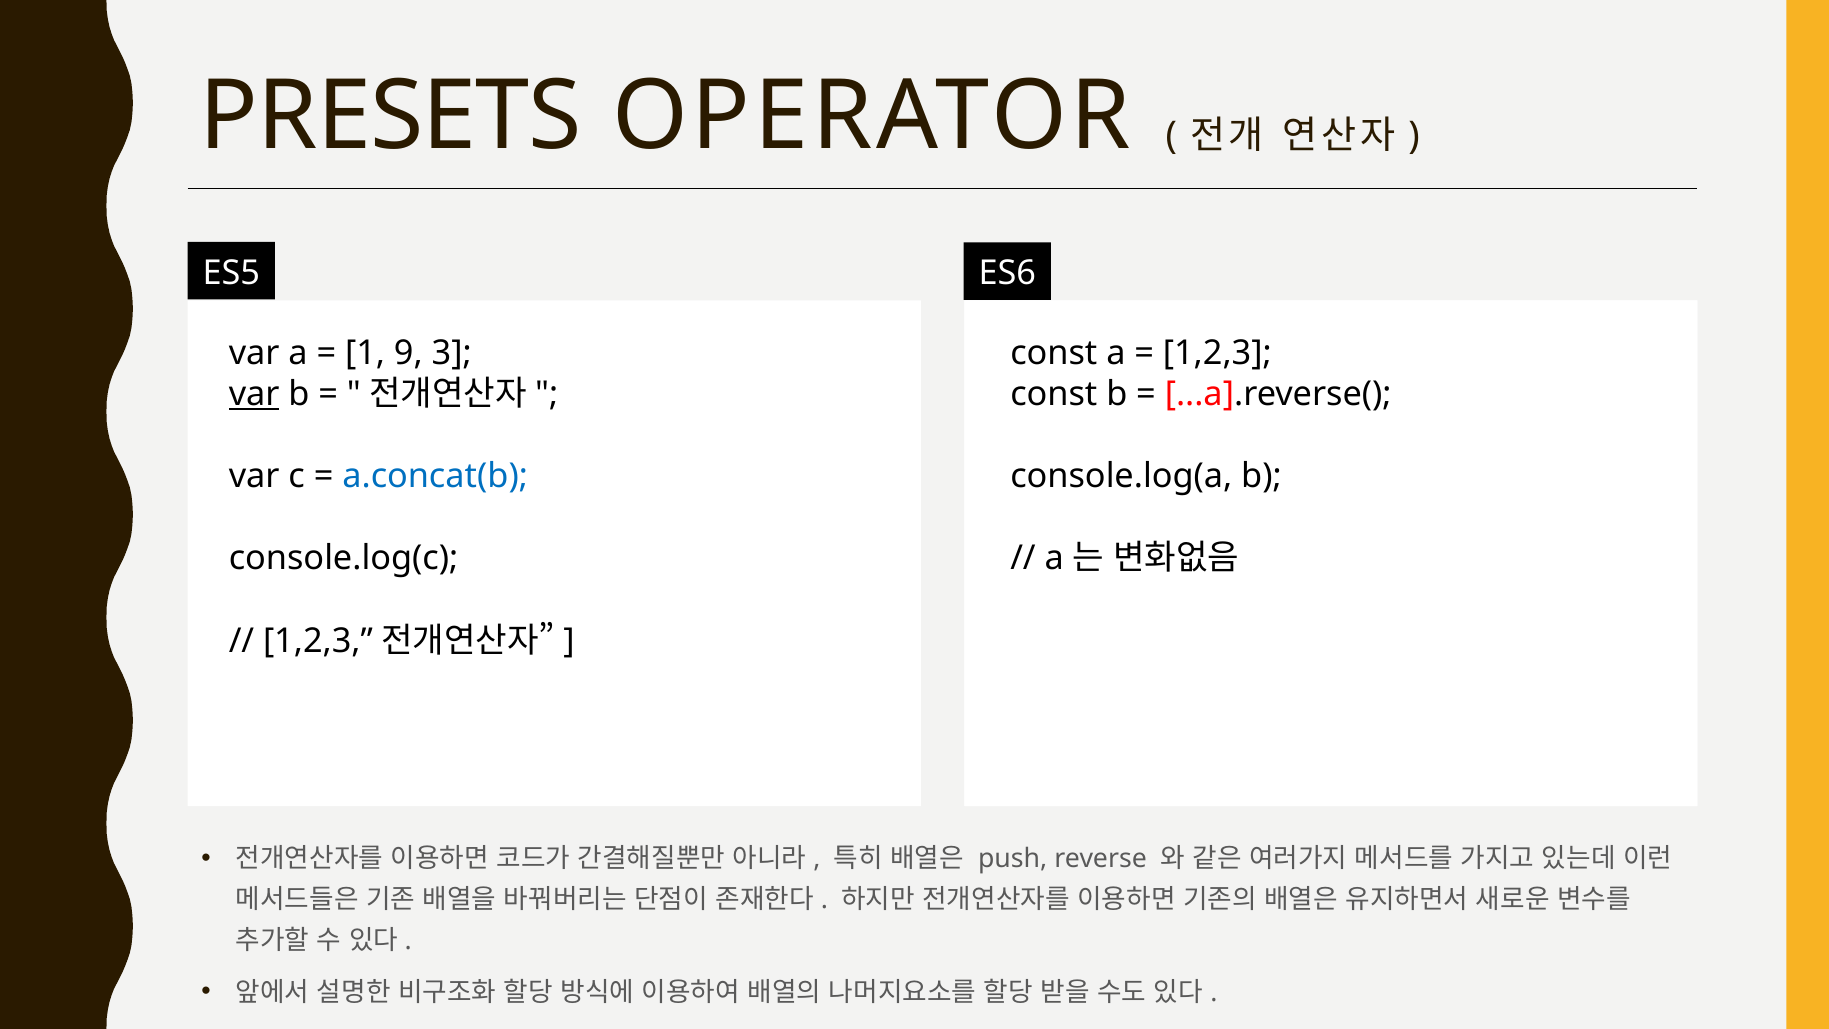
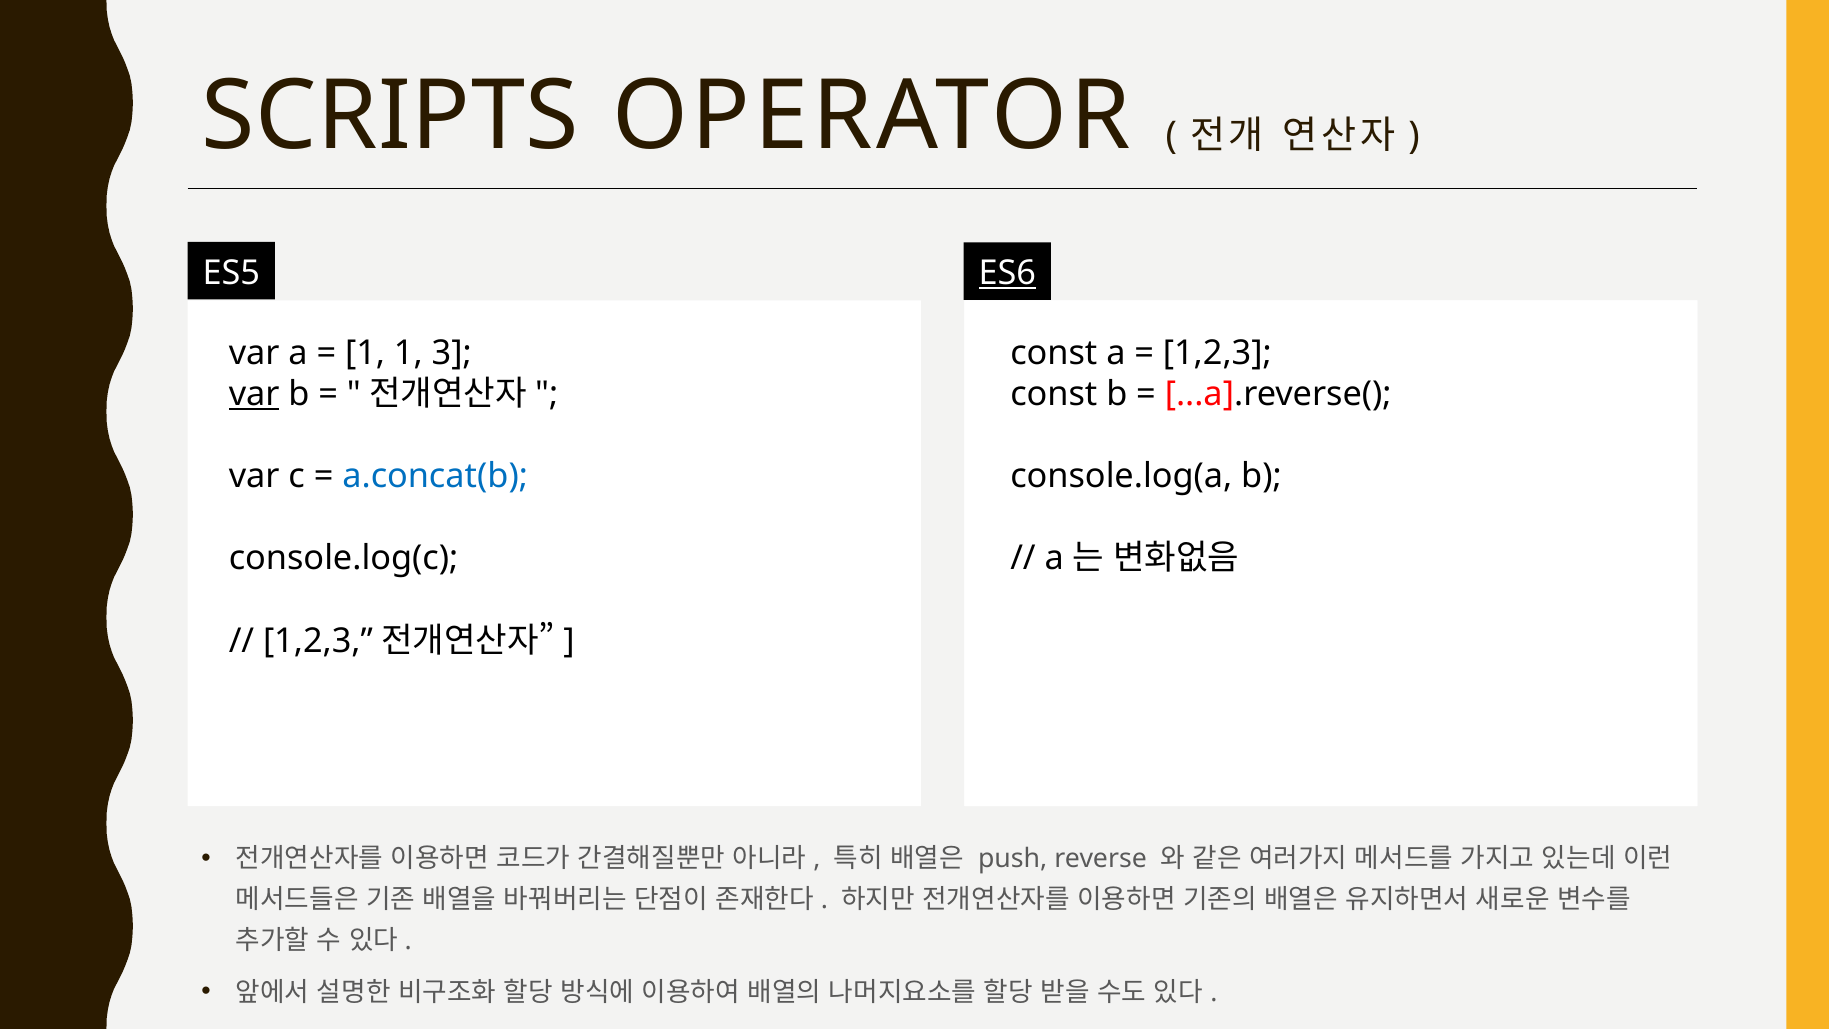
PRESETS: PRESETS -> SCRIPTS (390, 116)
ES6 underline: none -> present (1007, 274)
1 9: 9 -> 1 (408, 353)
